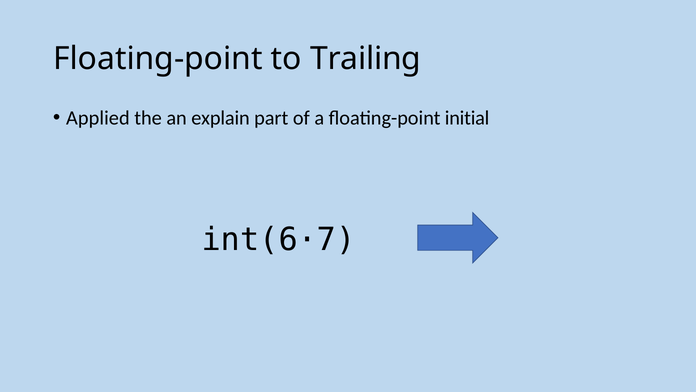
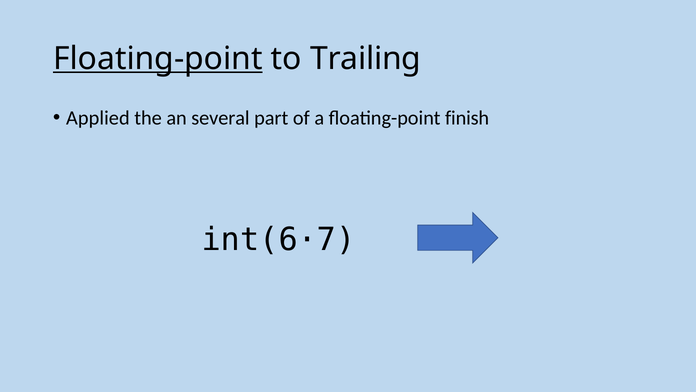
Floating-point underline: none -> present (158, 58)
explain: explain -> several (220, 118)
initial: initial -> finish (467, 118)
